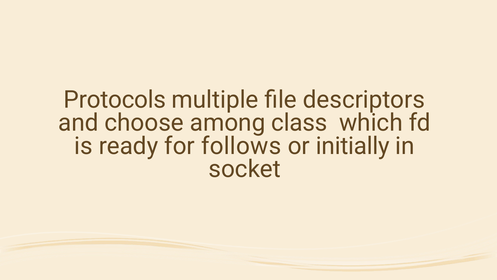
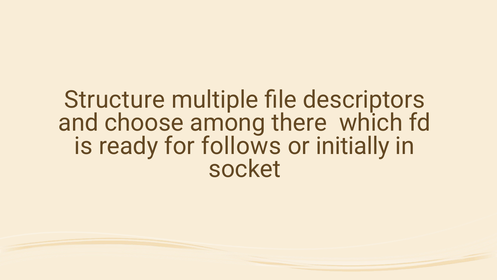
Protocols: Protocols -> Structure (115, 100)
class: class -> there (299, 123)
